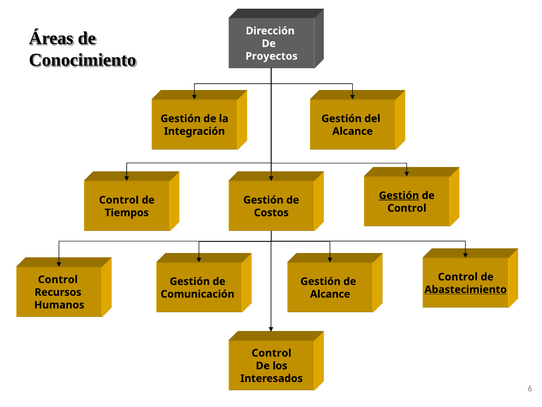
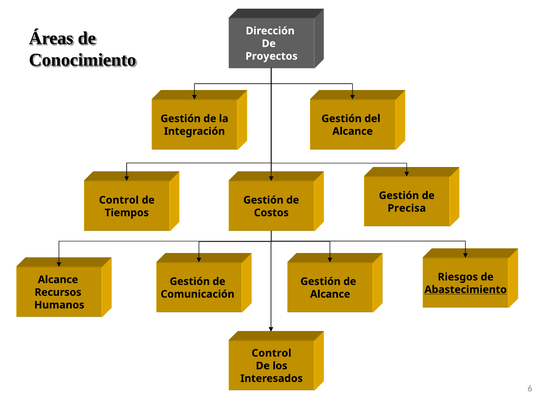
Gestión underline: present -> none (399, 195)
Control: Control -> Precisa (407, 208)
Control: Control -> Riesgos (458, 277)
Control: Control -> Alcance (58, 279)
